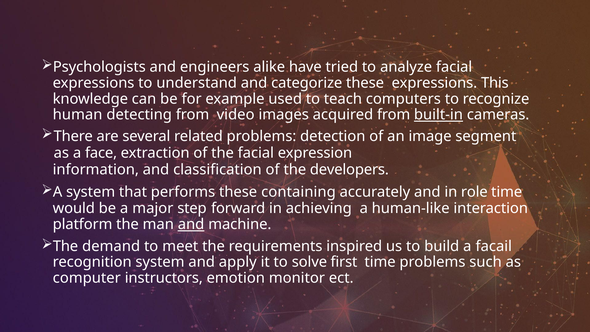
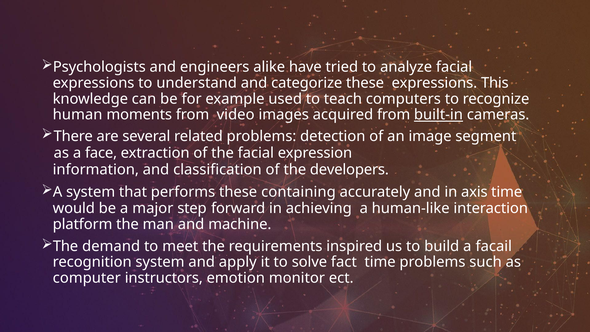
detecting: detecting -> moments (139, 115)
role: role -> axis (474, 192)
and underline: present -> none (191, 224)
first: first -> fact (344, 262)
